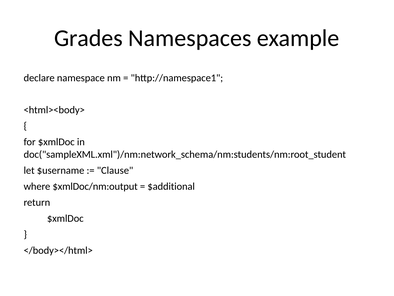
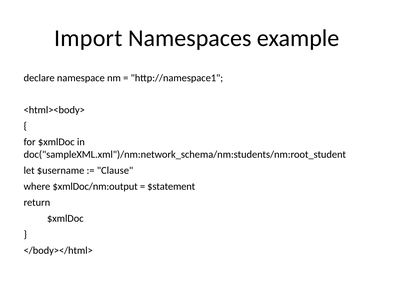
Grades: Grades -> Import (88, 38)
$additional: $additional -> $statement (171, 186)
